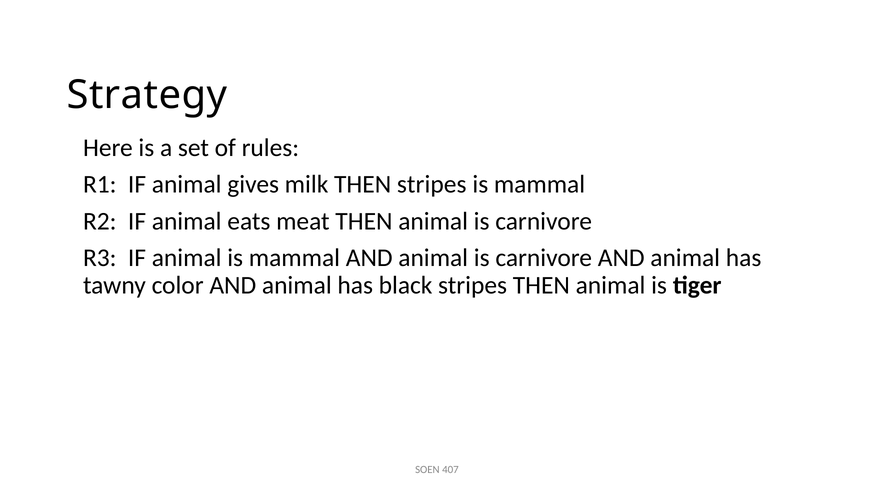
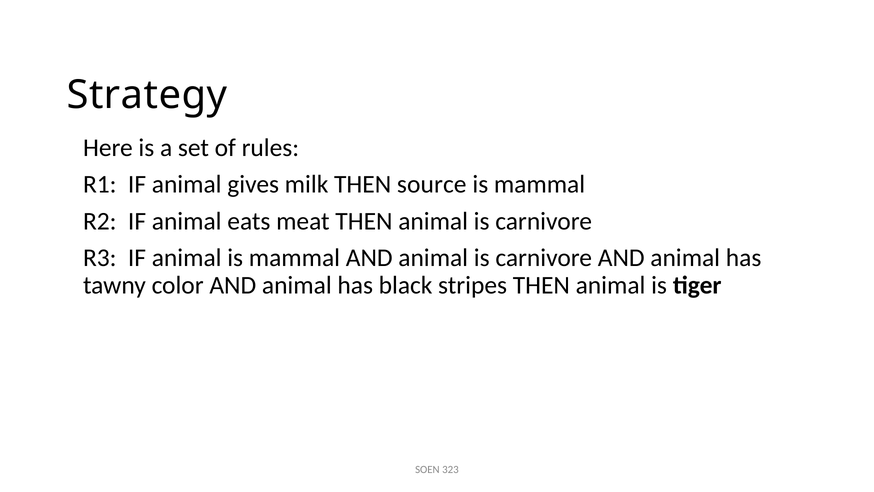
THEN stripes: stripes -> source (432, 184)
407: 407 -> 323 (450, 469)
